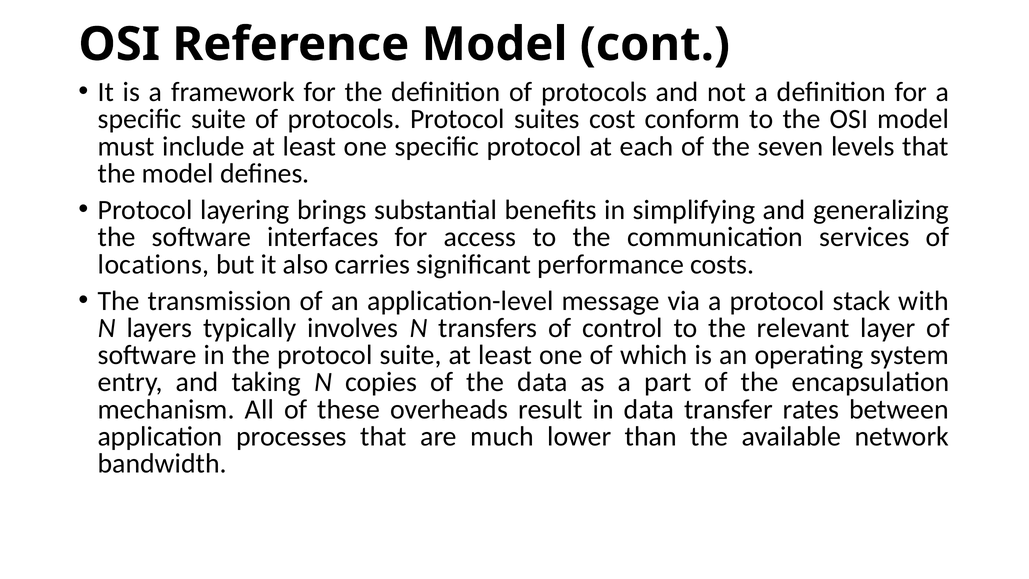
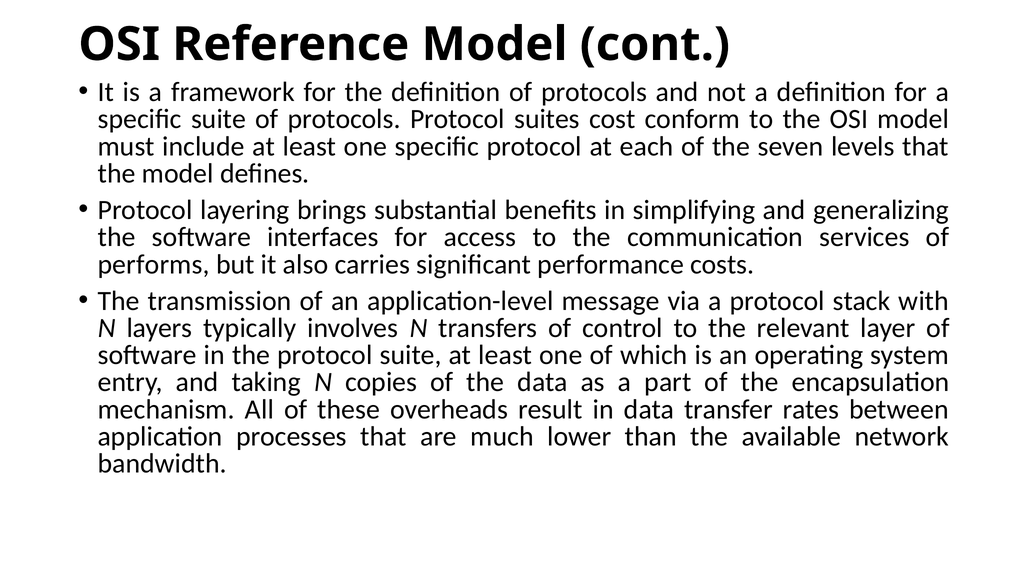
locations: locations -> performs (154, 264)
